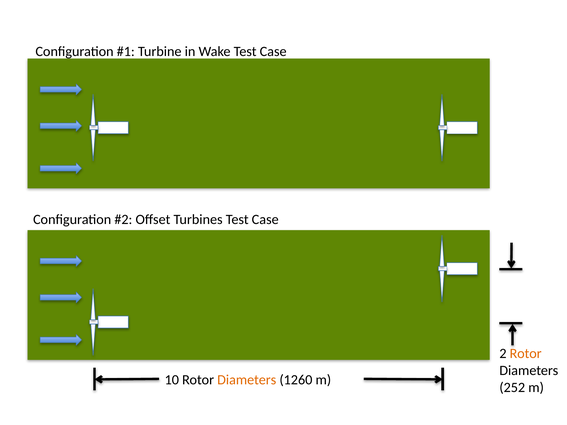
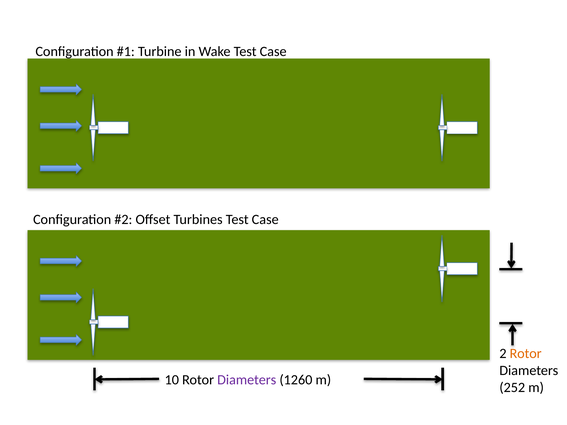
Diameters colour: orange -> purple (247, 380)
